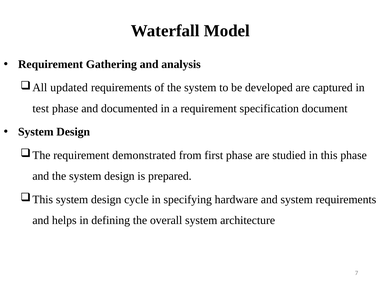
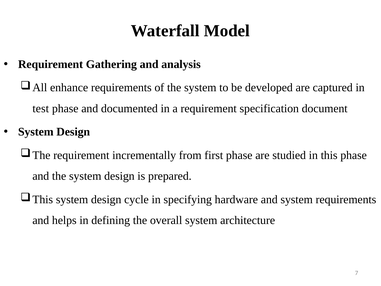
updated: updated -> enhance (69, 88)
demonstrated: demonstrated -> incrementally (144, 155)
